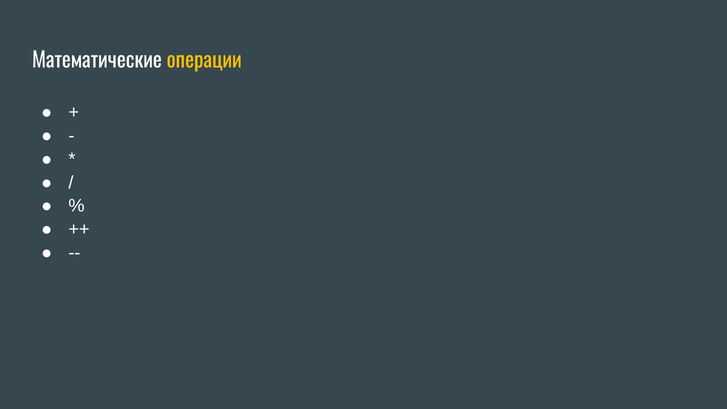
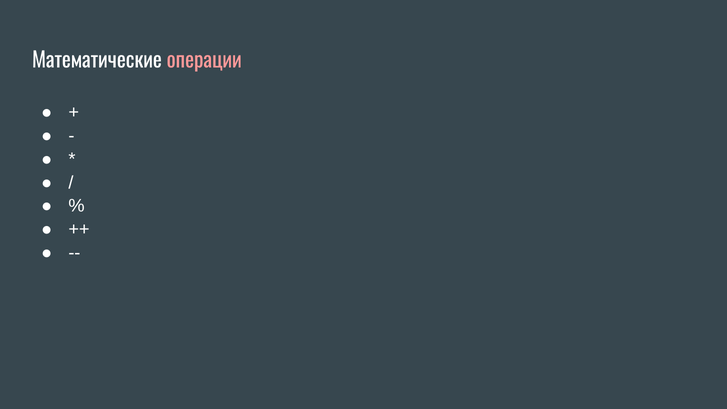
операции colour: yellow -> pink (204, 61)
